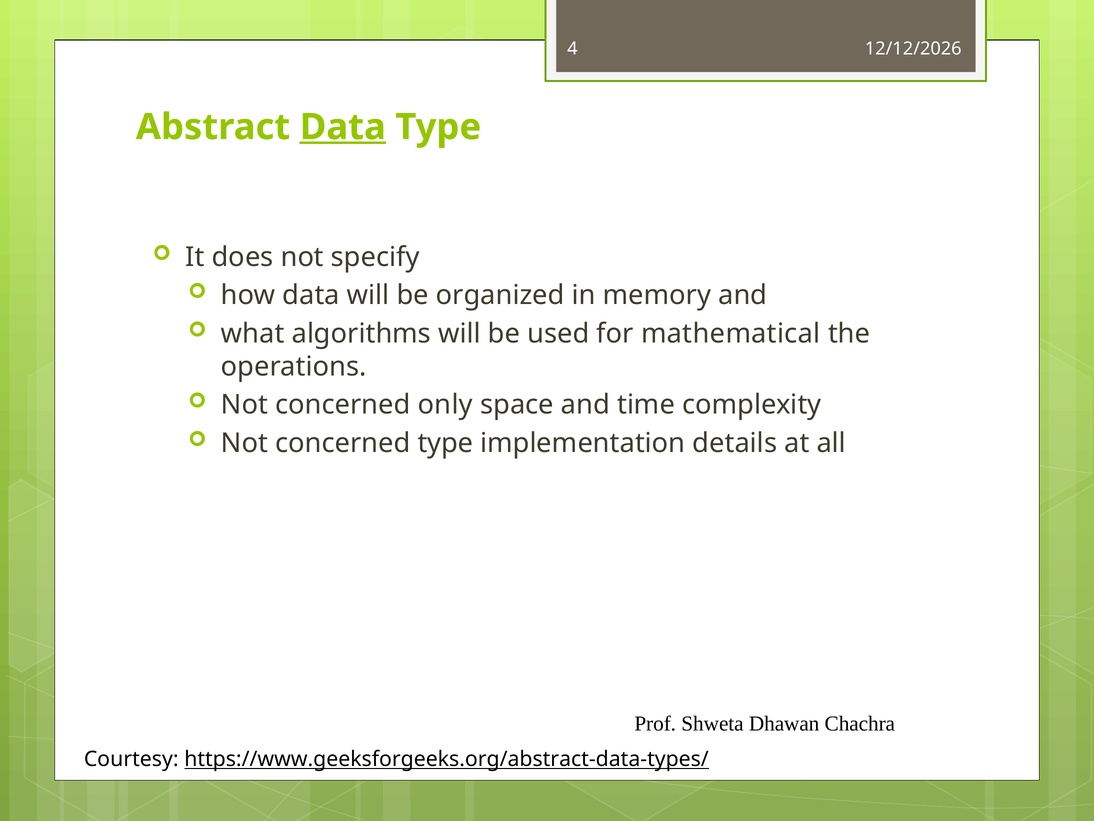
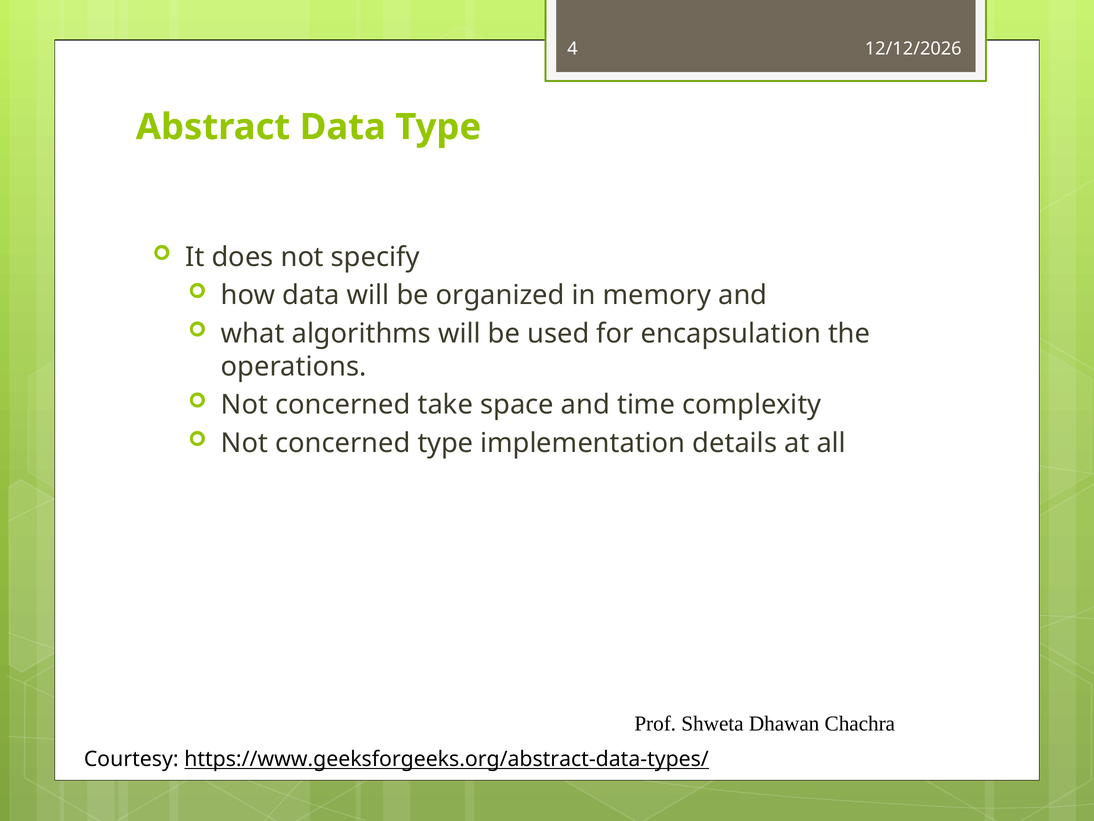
Data underline: present -> none (343, 127)
mathematical: mathematical -> encapsulation (731, 334)
only: only -> take (445, 405)
